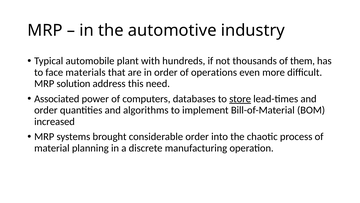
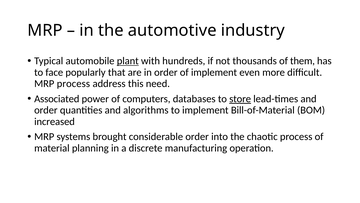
plant underline: none -> present (128, 61)
materials: materials -> popularly (86, 72)
of operations: operations -> implement (214, 72)
MRP solution: solution -> process (73, 84)
